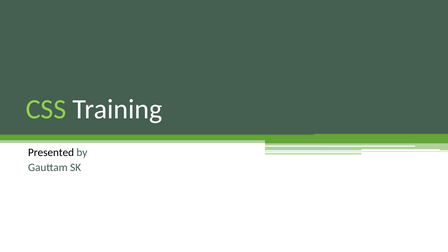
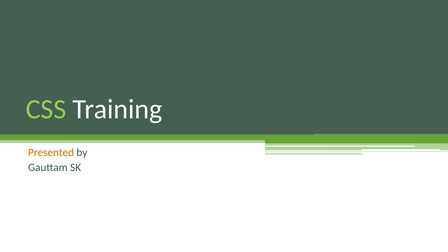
Presented colour: black -> orange (51, 152)
